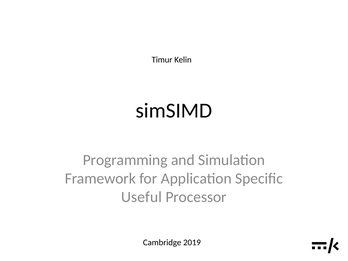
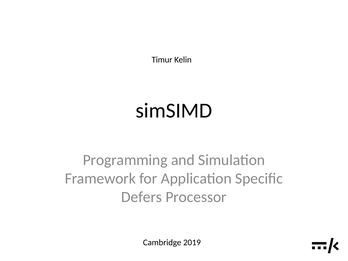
Useful: Useful -> Defers (142, 197)
